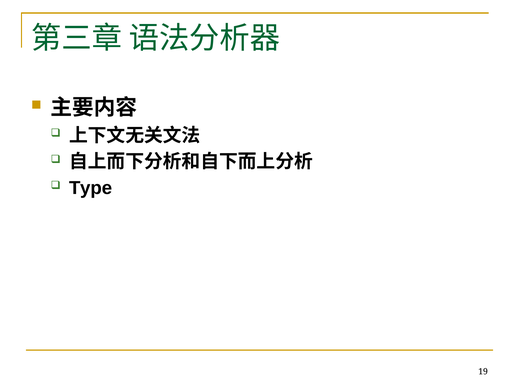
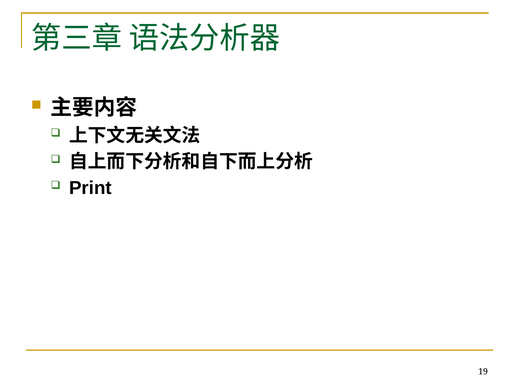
Type: Type -> Print (91, 188)
